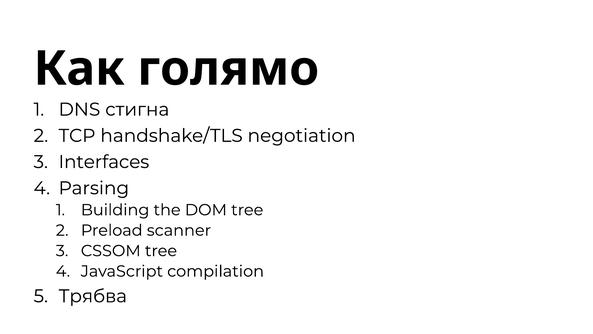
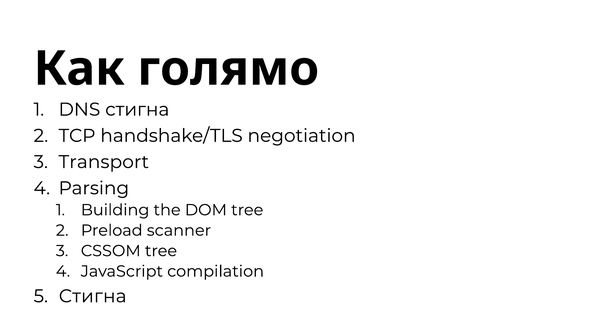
Interfaces: Interfaces -> Transport (104, 162)
Трябва: Трябва -> Стигна (93, 296)
